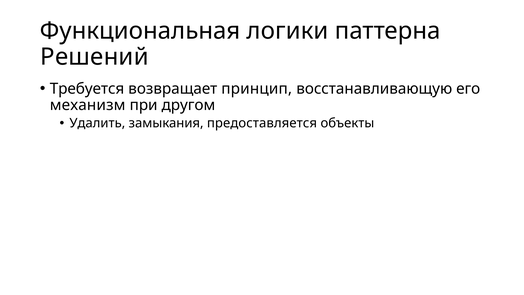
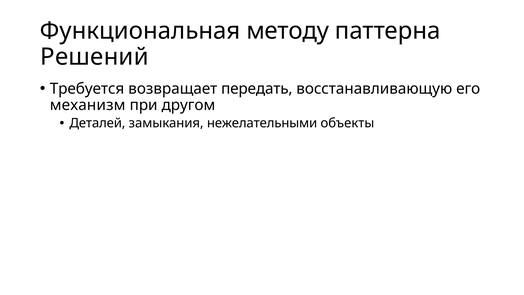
логики: логики -> методу (288, 31)
принцип: принцип -> передать (257, 89)
Удалить: Удалить -> Деталей (97, 123)
предоставляется: предоставляется -> нежелательными (262, 123)
